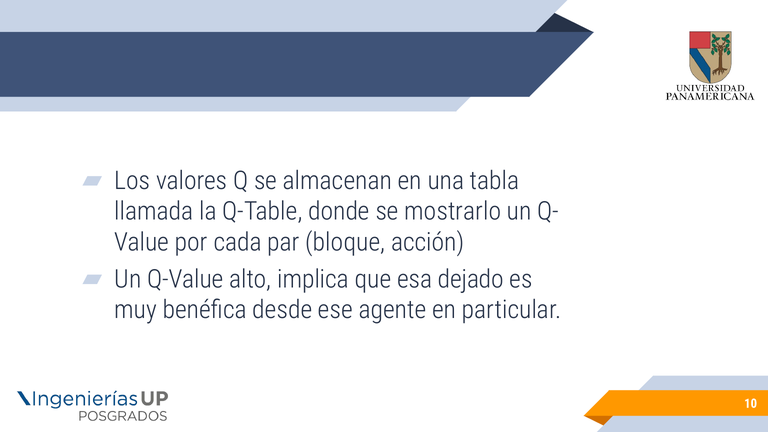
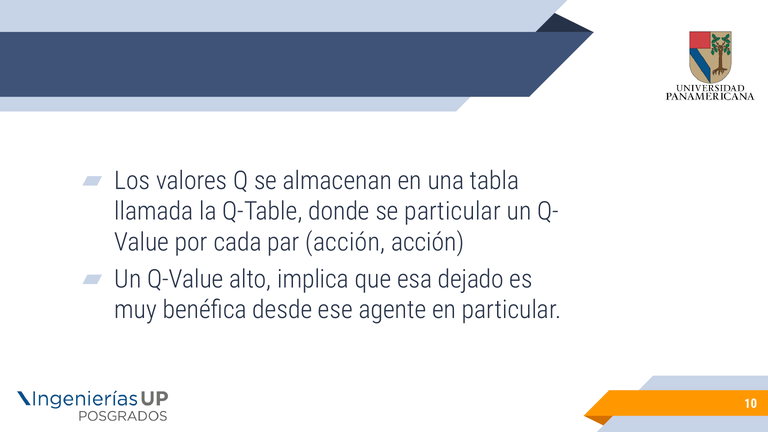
se mostrarlo: mostrarlo -> particular (453, 211)
par bloque: bloque -> acción (345, 242)
